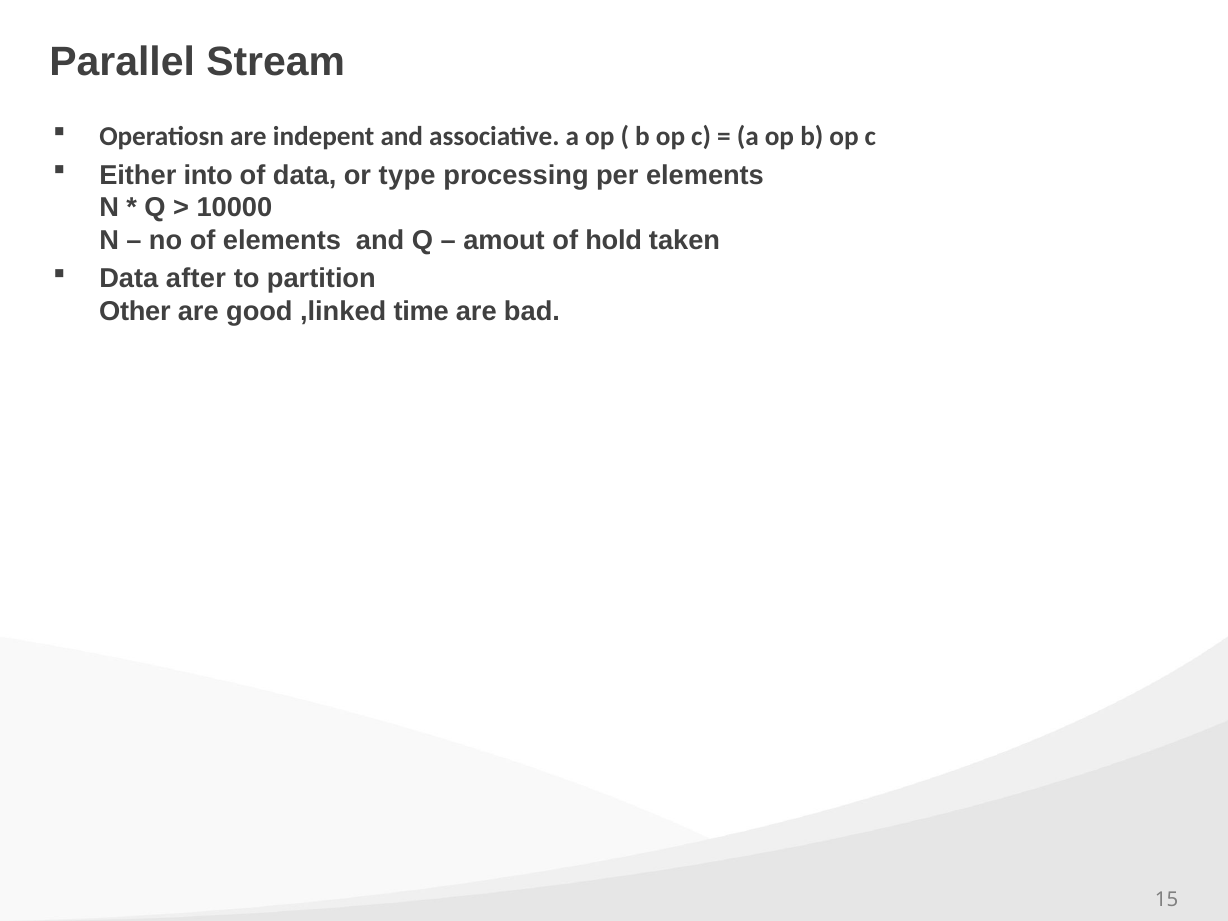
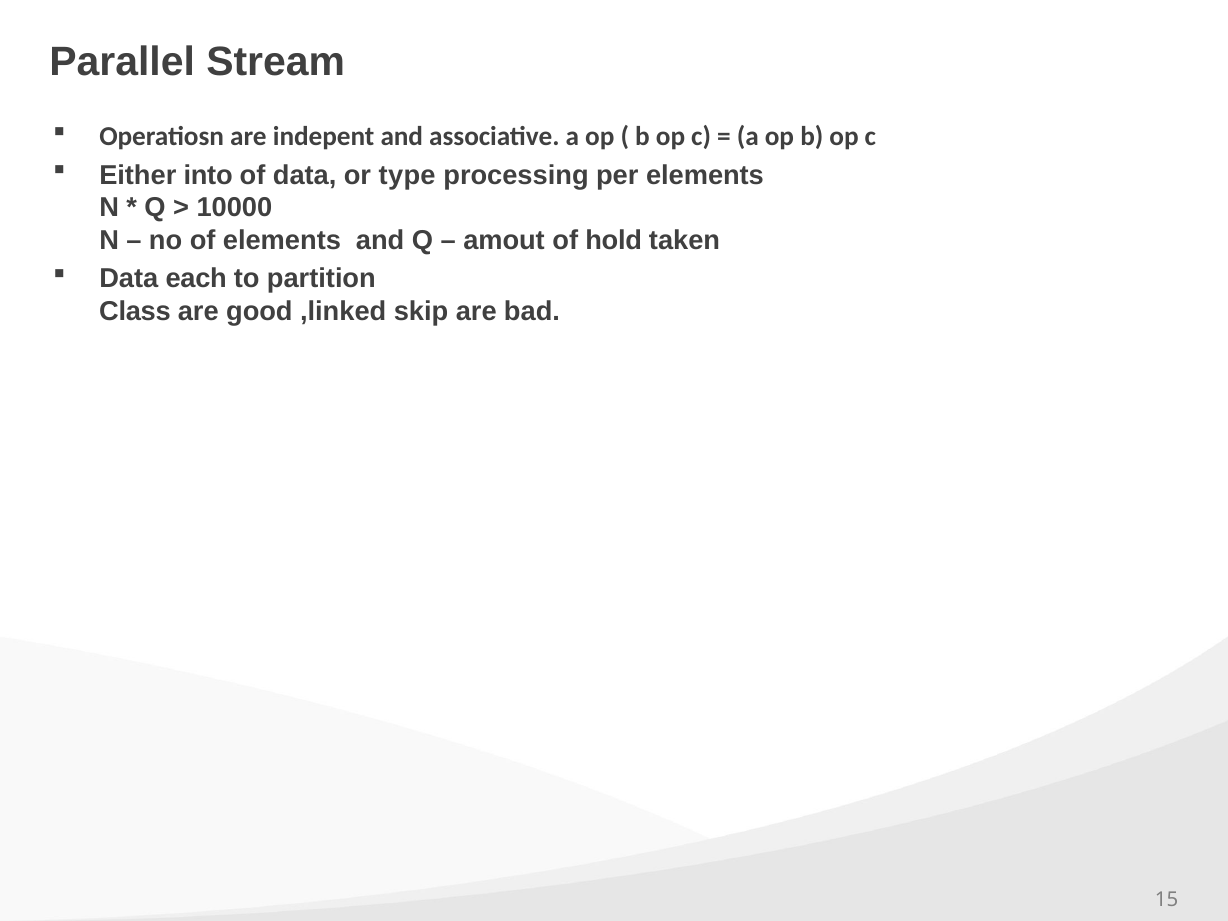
after: after -> each (196, 279)
Other: Other -> Class (135, 311)
time: time -> skip (421, 311)
